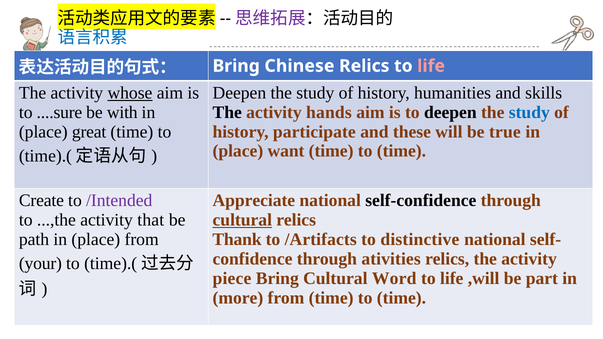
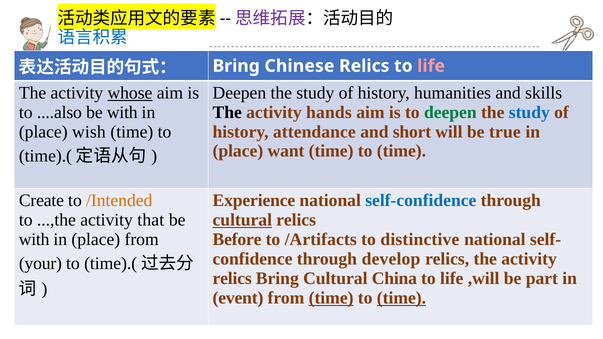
....sure: ....sure -> ....also (59, 112)
deepen colour: black -> green (450, 112)
great: great -> wish (89, 132)
participate: participate -> attendance (314, 132)
these: these -> short (412, 132)
/Intended colour: purple -> orange (119, 201)
Appreciate: Appreciate -> Experience (254, 201)
self-confidence colour: black -> blue (421, 201)
path: path -> with (34, 240)
Thank: Thank -> Before (237, 240)
ativities: ativities -> develop (391, 259)
piece: piece -> relics (232, 279)
Word: Word -> China (394, 279)
more: more -> event (238, 298)
time underline: none -> present (331, 298)
time underline: none -> present (401, 298)
